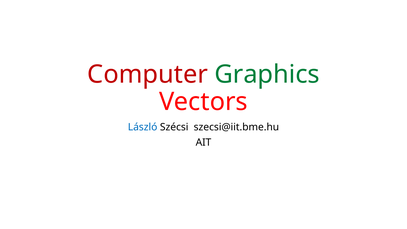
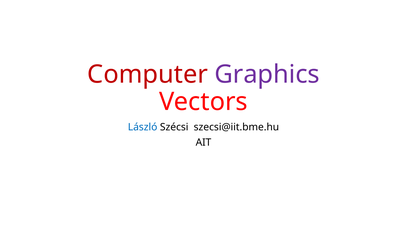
Graphics colour: green -> purple (267, 74)
